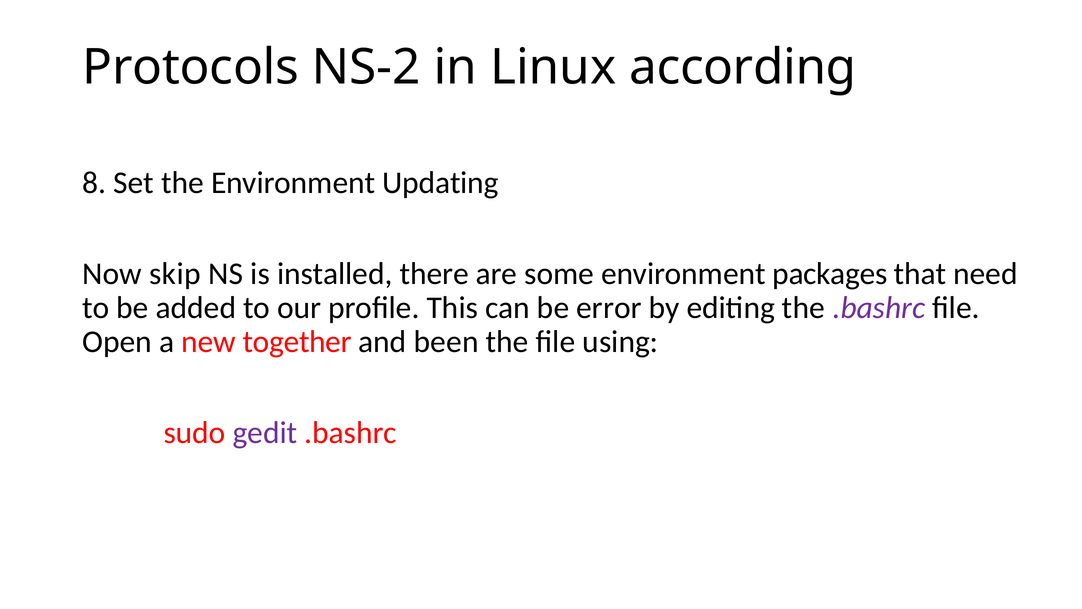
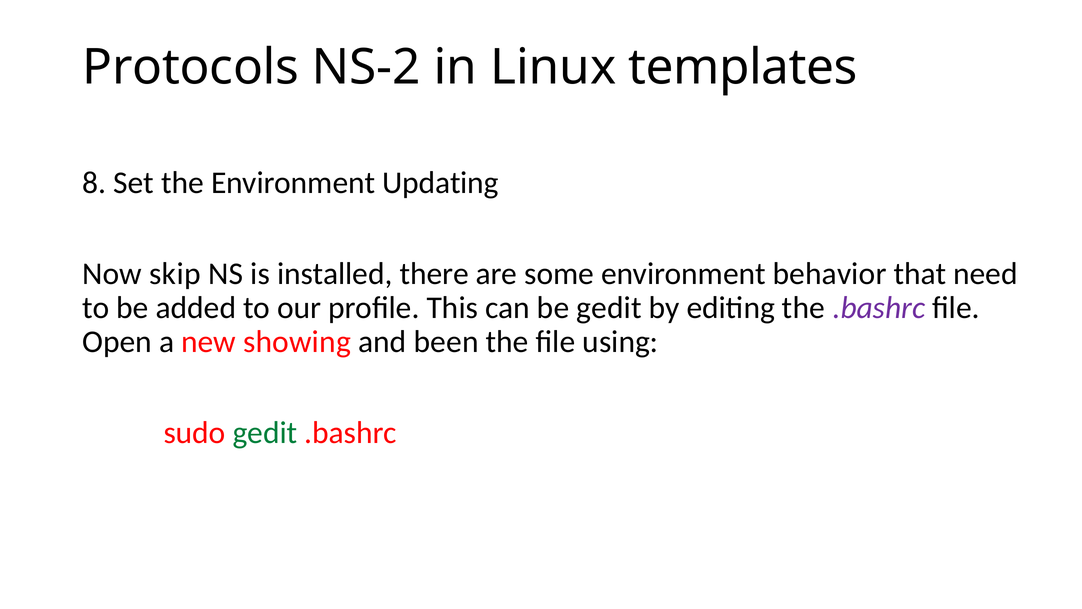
according: according -> templates (743, 68)
packages: packages -> behavior (830, 274)
be error: error -> gedit (609, 308)
together: together -> showing (297, 342)
gedit colour: purple -> green (265, 433)
